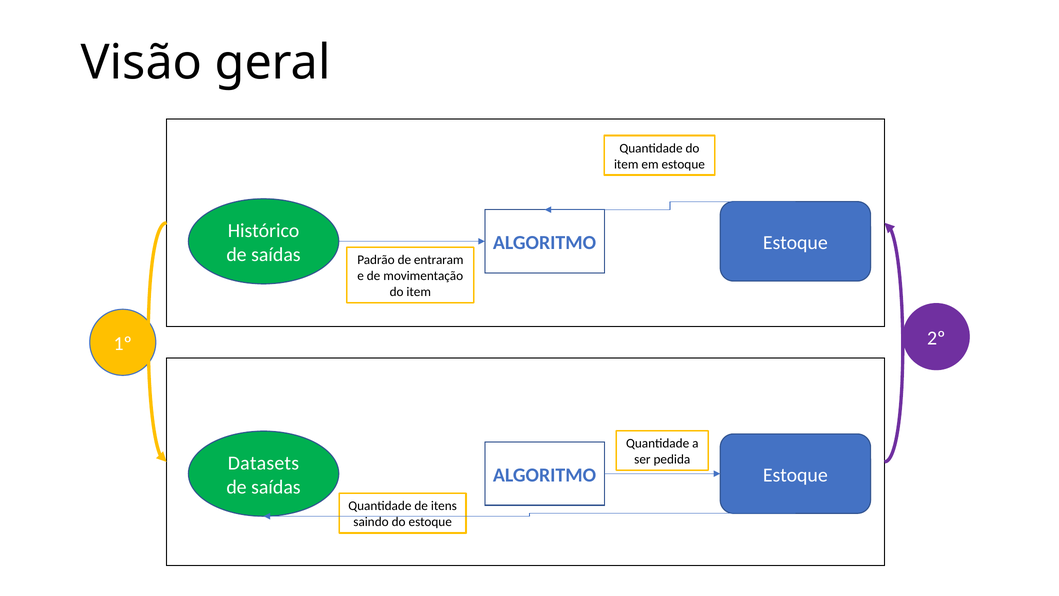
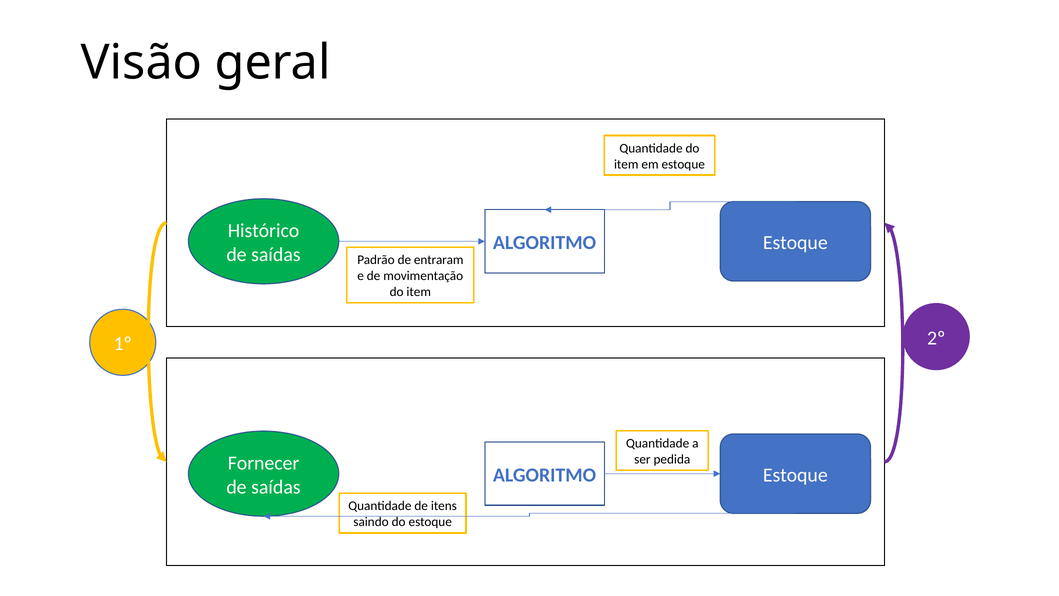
Datasets: Datasets -> Fornecer (264, 463)
